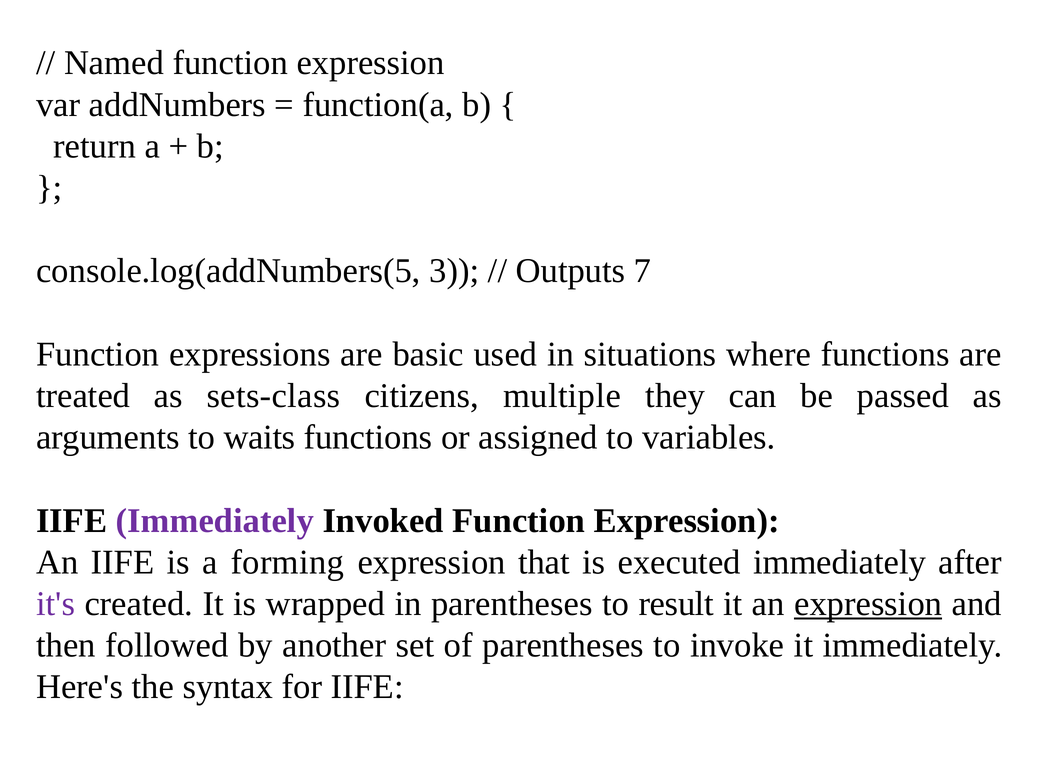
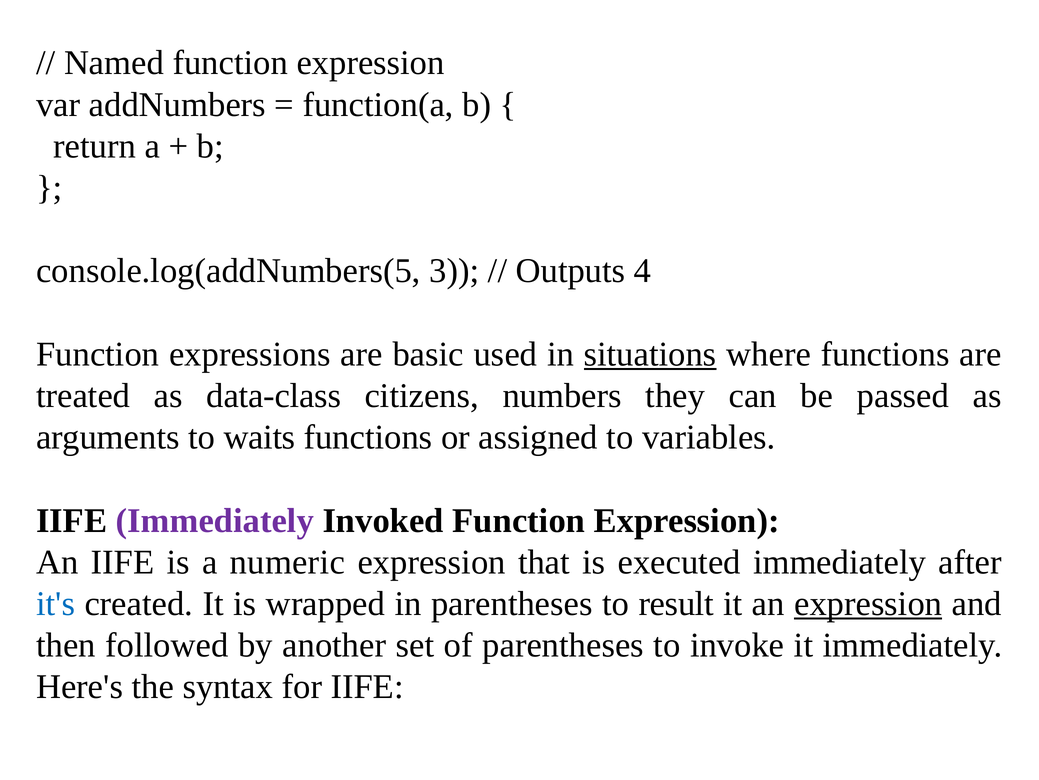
7: 7 -> 4 (643, 271)
situations underline: none -> present (650, 354)
sets-class: sets-class -> data-class (274, 395)
multiple: multiple -> numbers (562, 395)
forming: forming -> numeric (287, 562)
it's colour: purple -> blue (56, 603)
